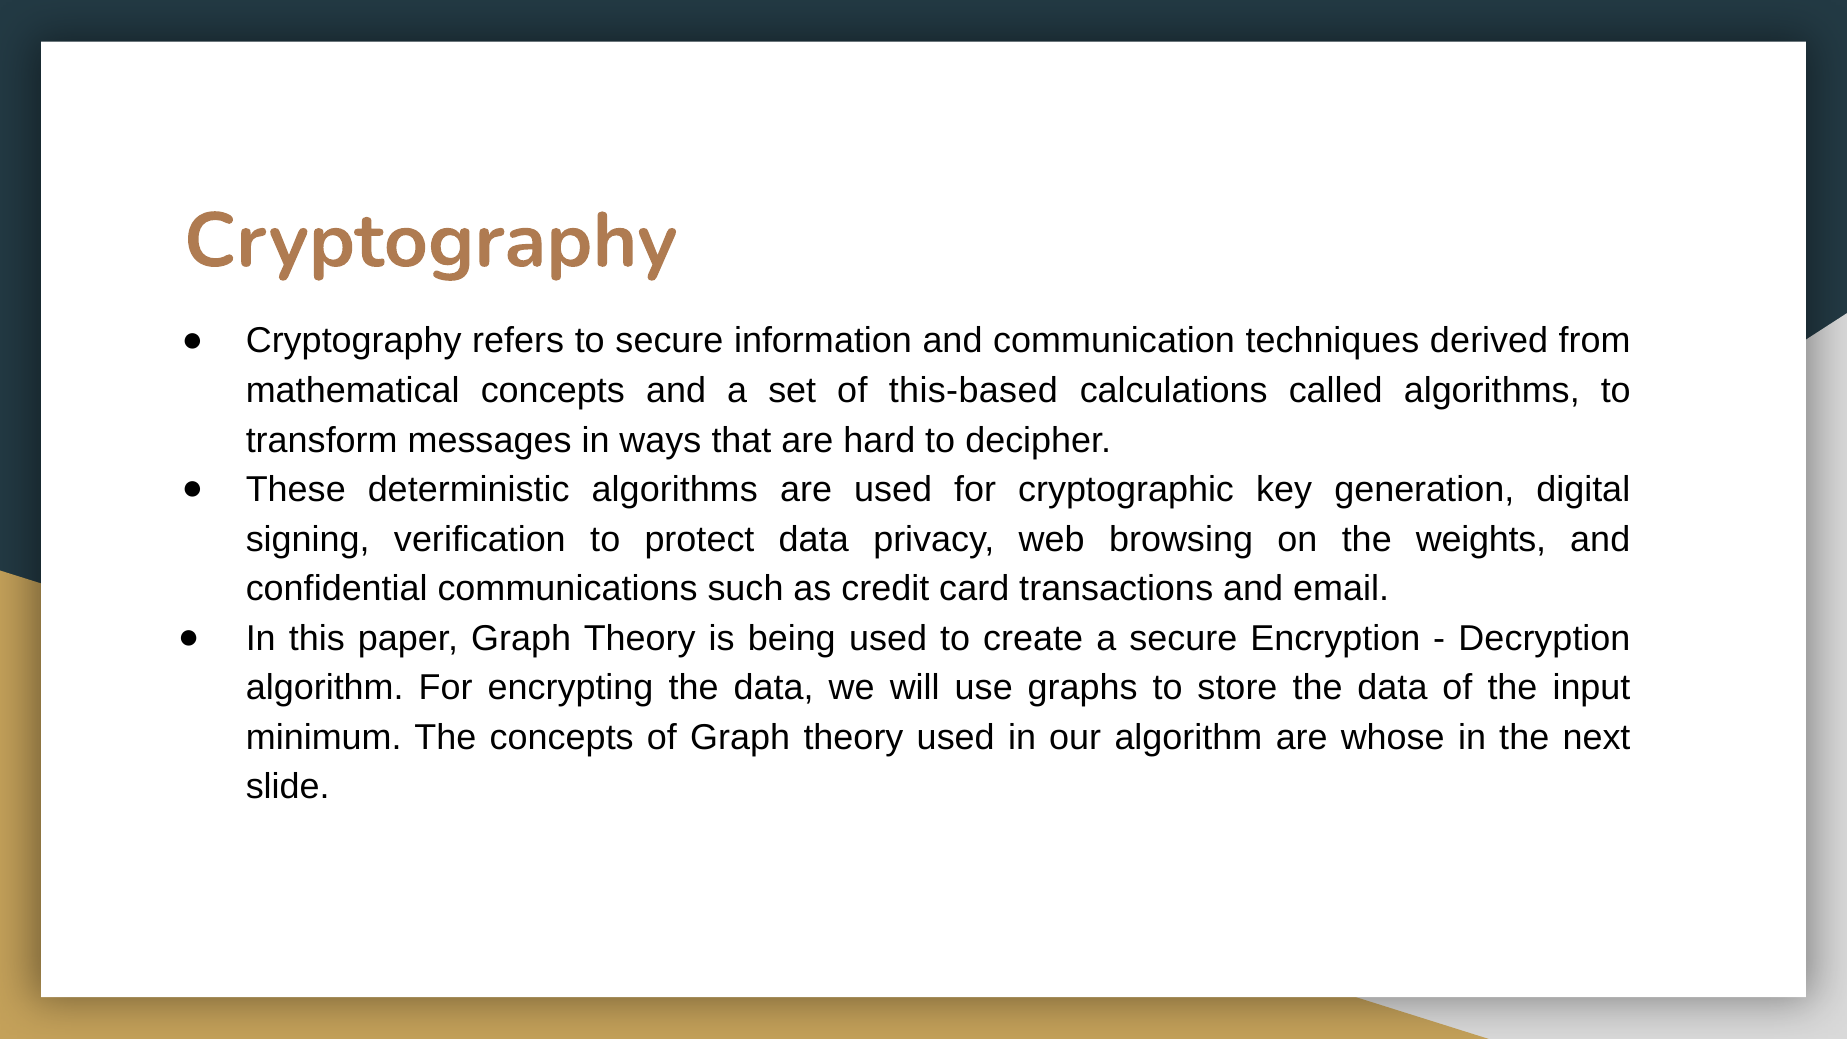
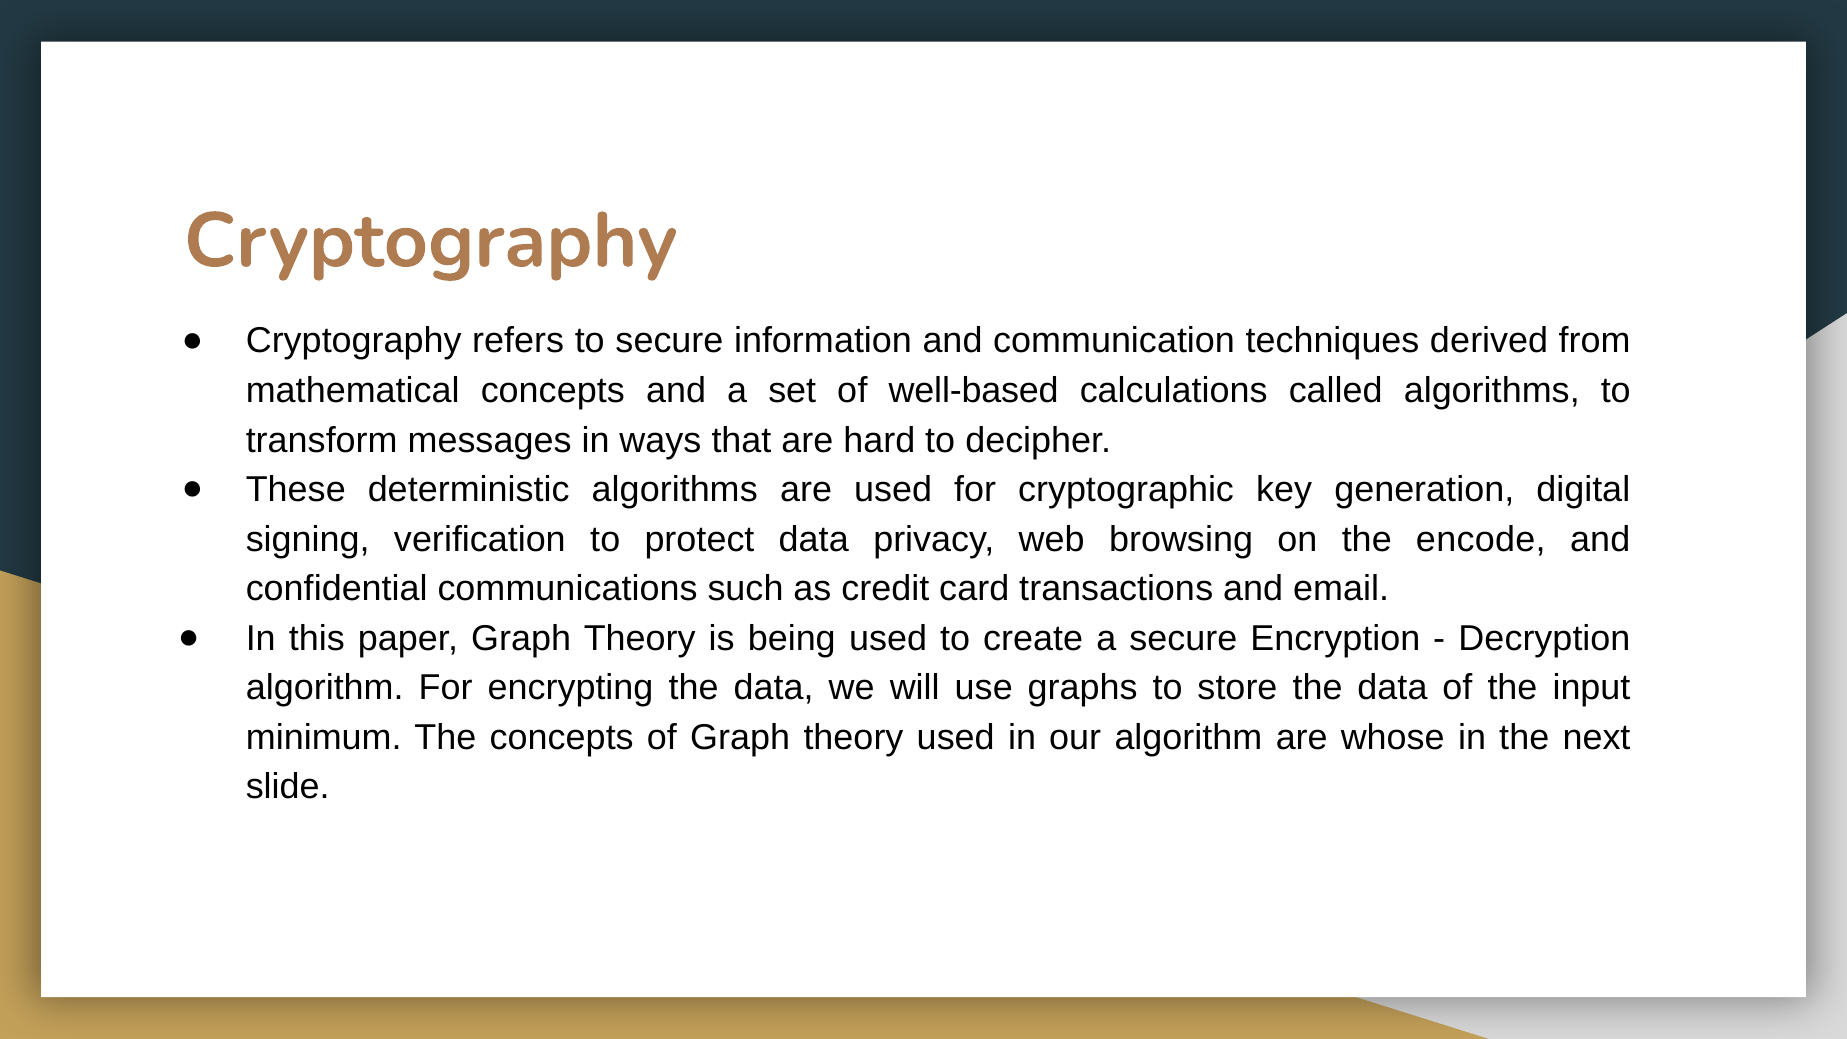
this-based: this-based -> well-based (974, 391)
weights: weights -> encode (1481, 539)
